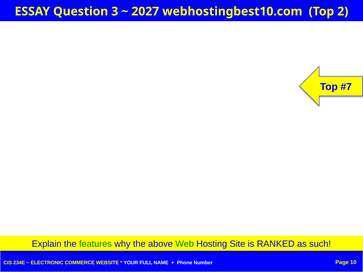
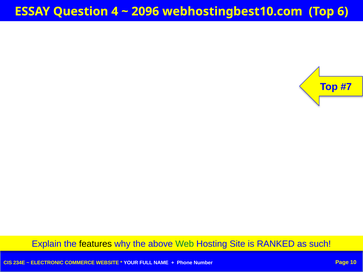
3: 3 -> 4 (115, 11)
2027: 2027 -> 2096 (145, 11)
2: 2 -> 6 (343, 11)
features colour: green -> black (95, 244)
